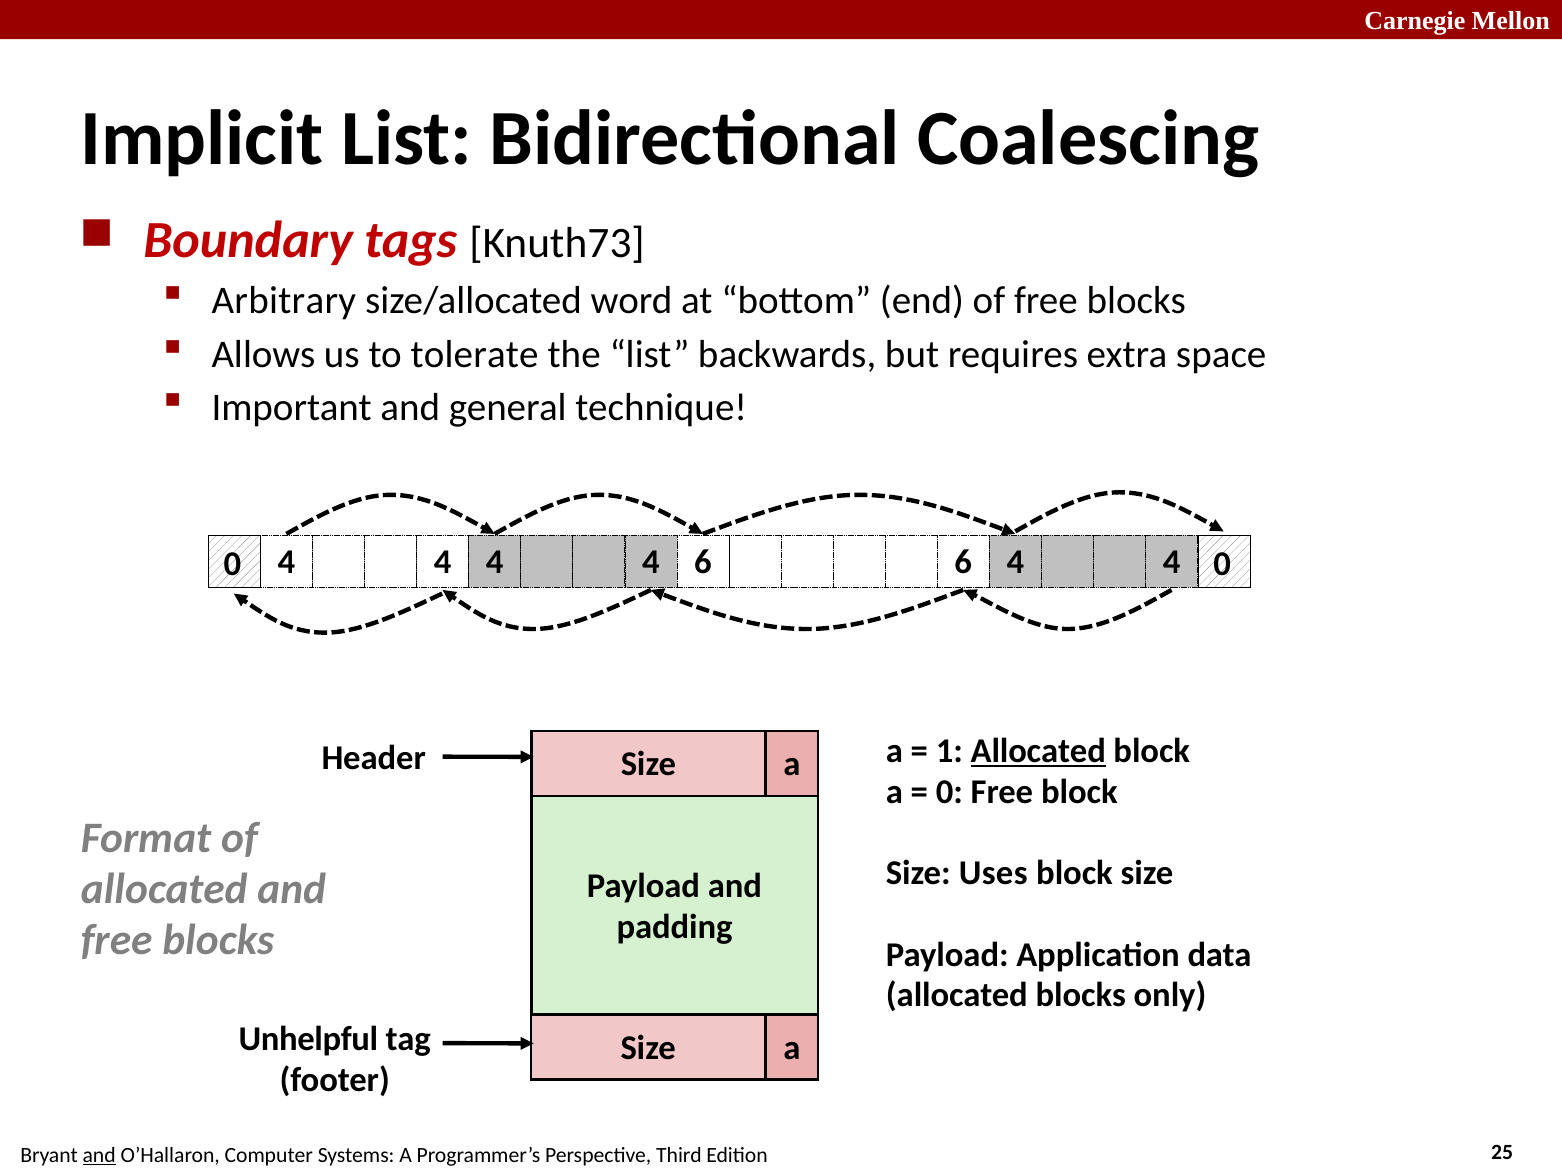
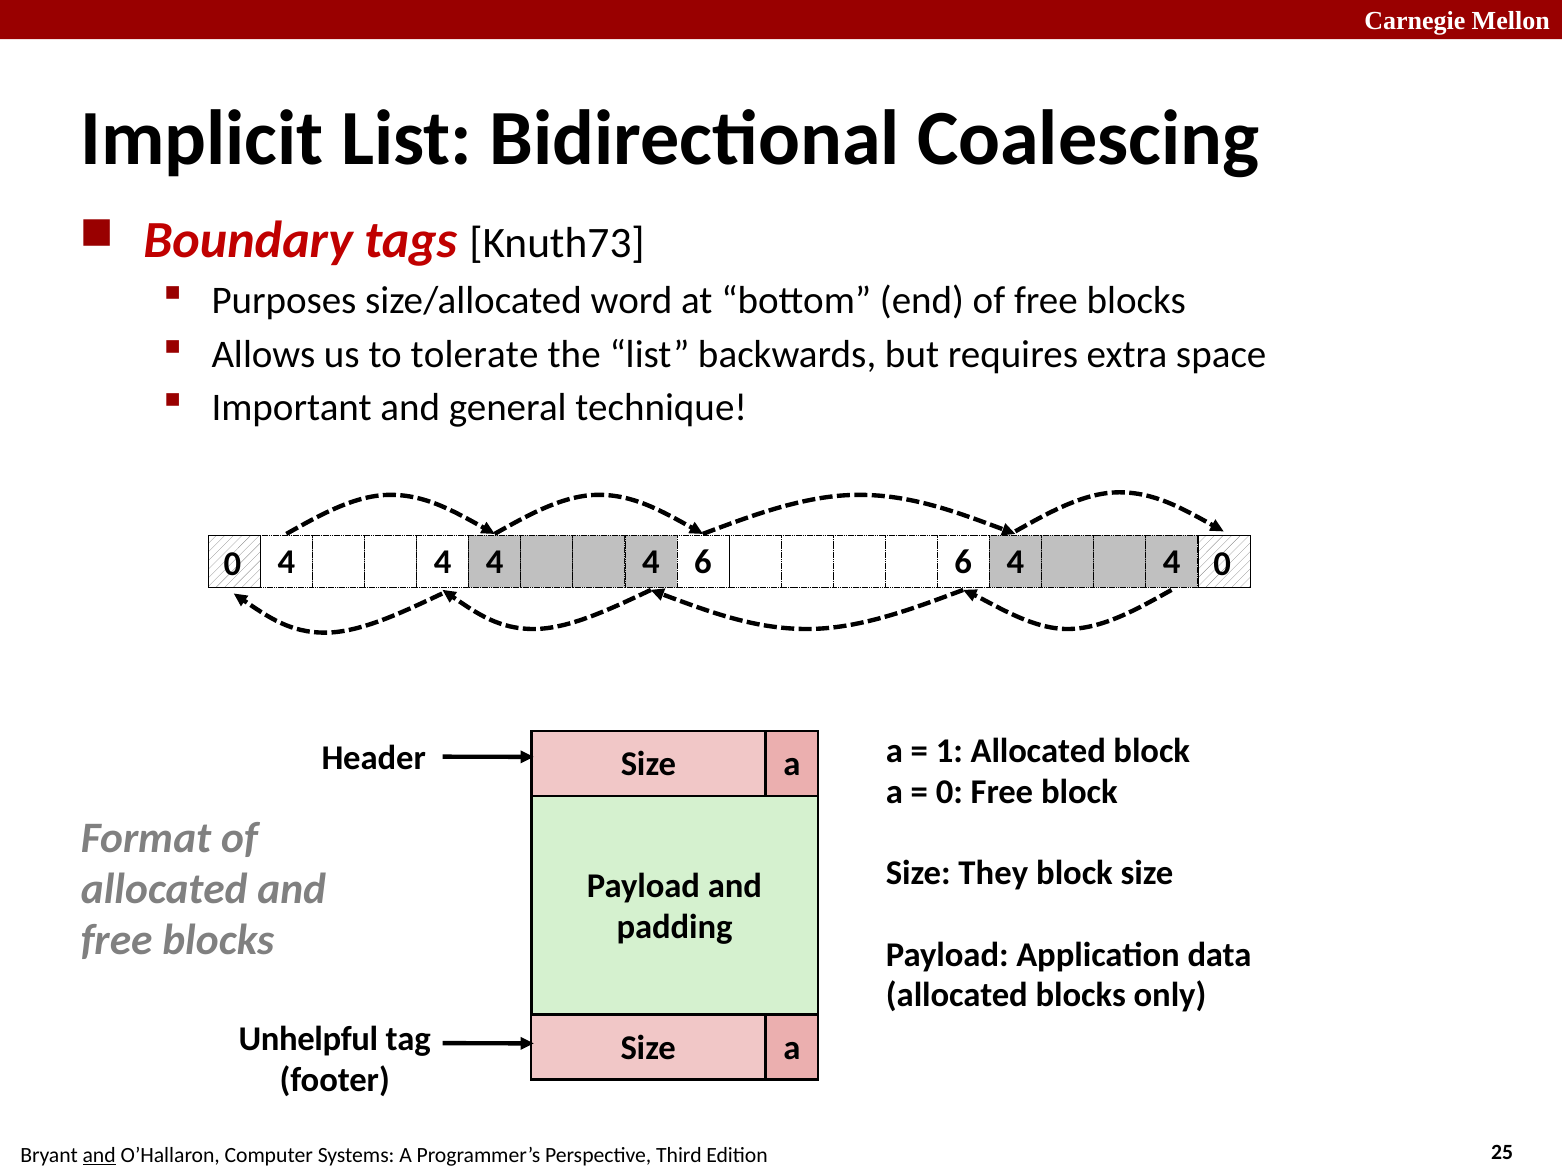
Arbitrary: Arbitrary -> Purposes (284, 300)
Allocated underline: present -> none (1038, 750)
Uses: Uses -> They (993, 873)
